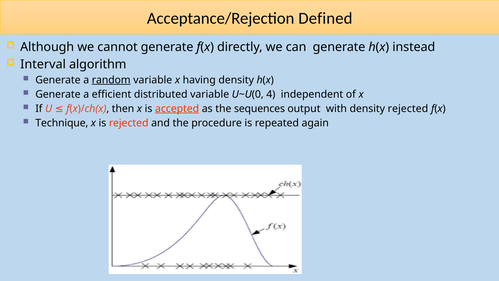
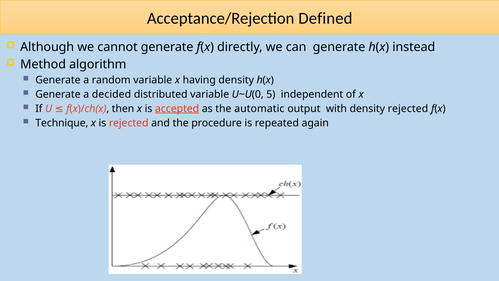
Interval: Interval -> Method (43, 64)
random underline: present -> none (111, 80)
efficient: efficient -> decided (111, 94)
4: 4 -> 5 (271, 94)
sequences: sequences -> automatic (259, 108)
